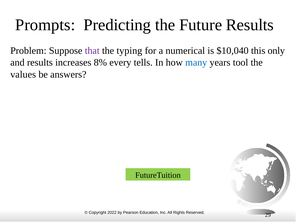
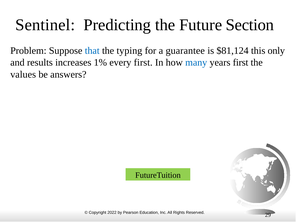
Prompts: Prompts -> Sentinel (45, 25)
Future Results: Results -> Section (250, 25)
that colour: purple -> blue (92, 51)
numerical: numerical -> guarantee (185, 51)
$10,040: $10,040 -> $81,124 (233, 51)
8%: 8% -> 1% (100, 63)
every tells: tells -> first (143, 63)
years tool: tool -> first (241, 63)
